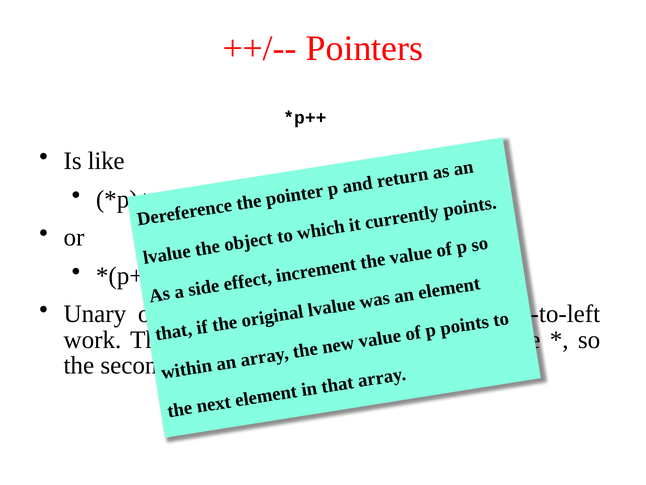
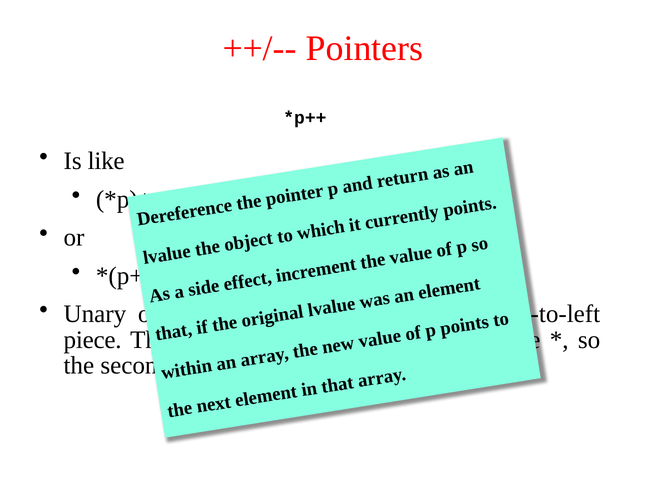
work: work -> piece (93, 339)
